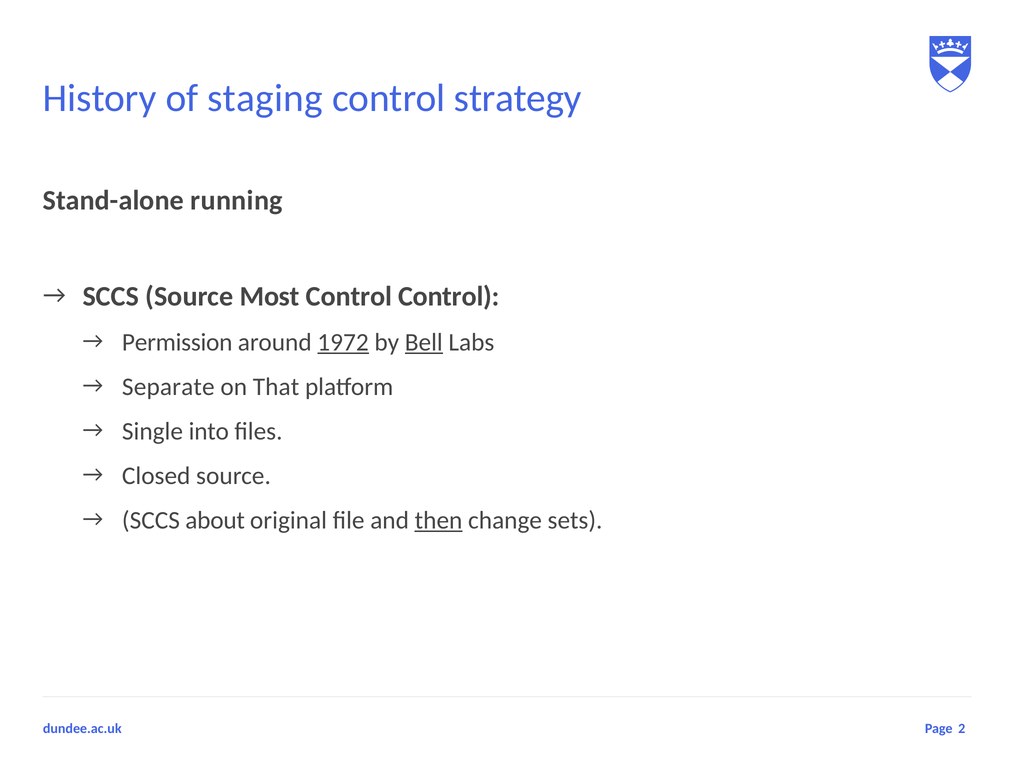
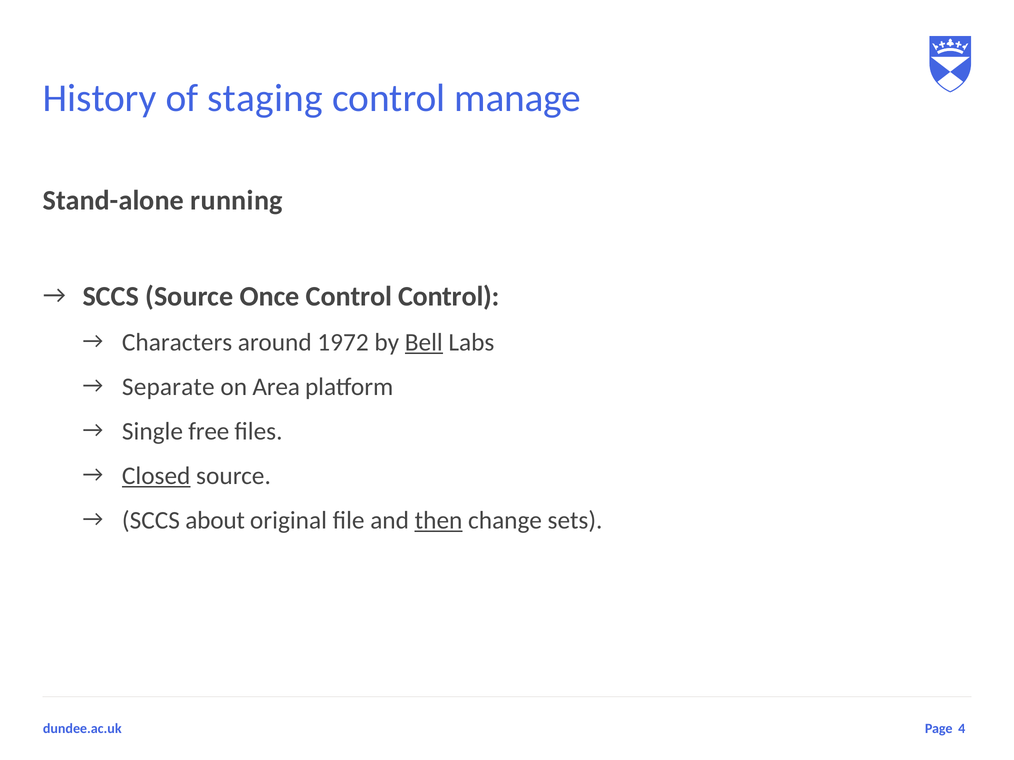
strategy: strategy -> manage (518, 98)
Most: Most -> Once (270, 297)
Permission: Permission -> Characters (177, 343)
1972 underline: present -> none (343, 343)
That: That -> Area (276, 387)
into: into -> free (209, 432)
Closed underline: none -> present (156, 476)
2: 2 -> 4 (962, 729)
